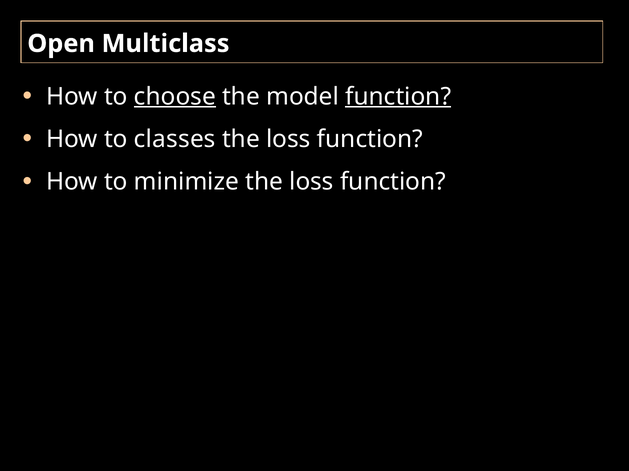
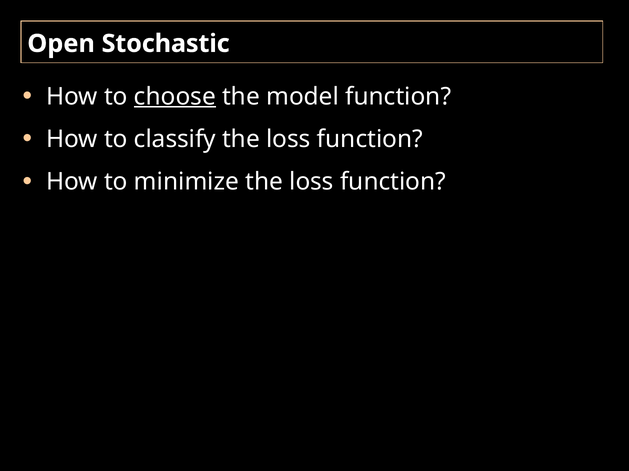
Multiclass: Multiclass -> Stochastic (166, 44)
function underline: present -> none (398, 97)
classes: classes -> classify (175, 139)
